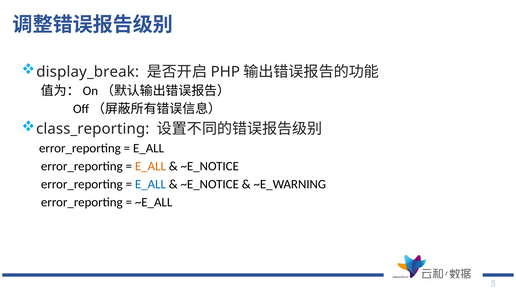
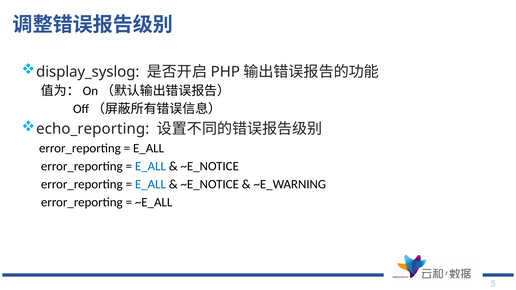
display_break: display_break -> display_syslog (88, 72)
class_reporting: class_reporting -> echo_reporting (93, 129)
E_ALL colour: orange -> blue (150, 166)
